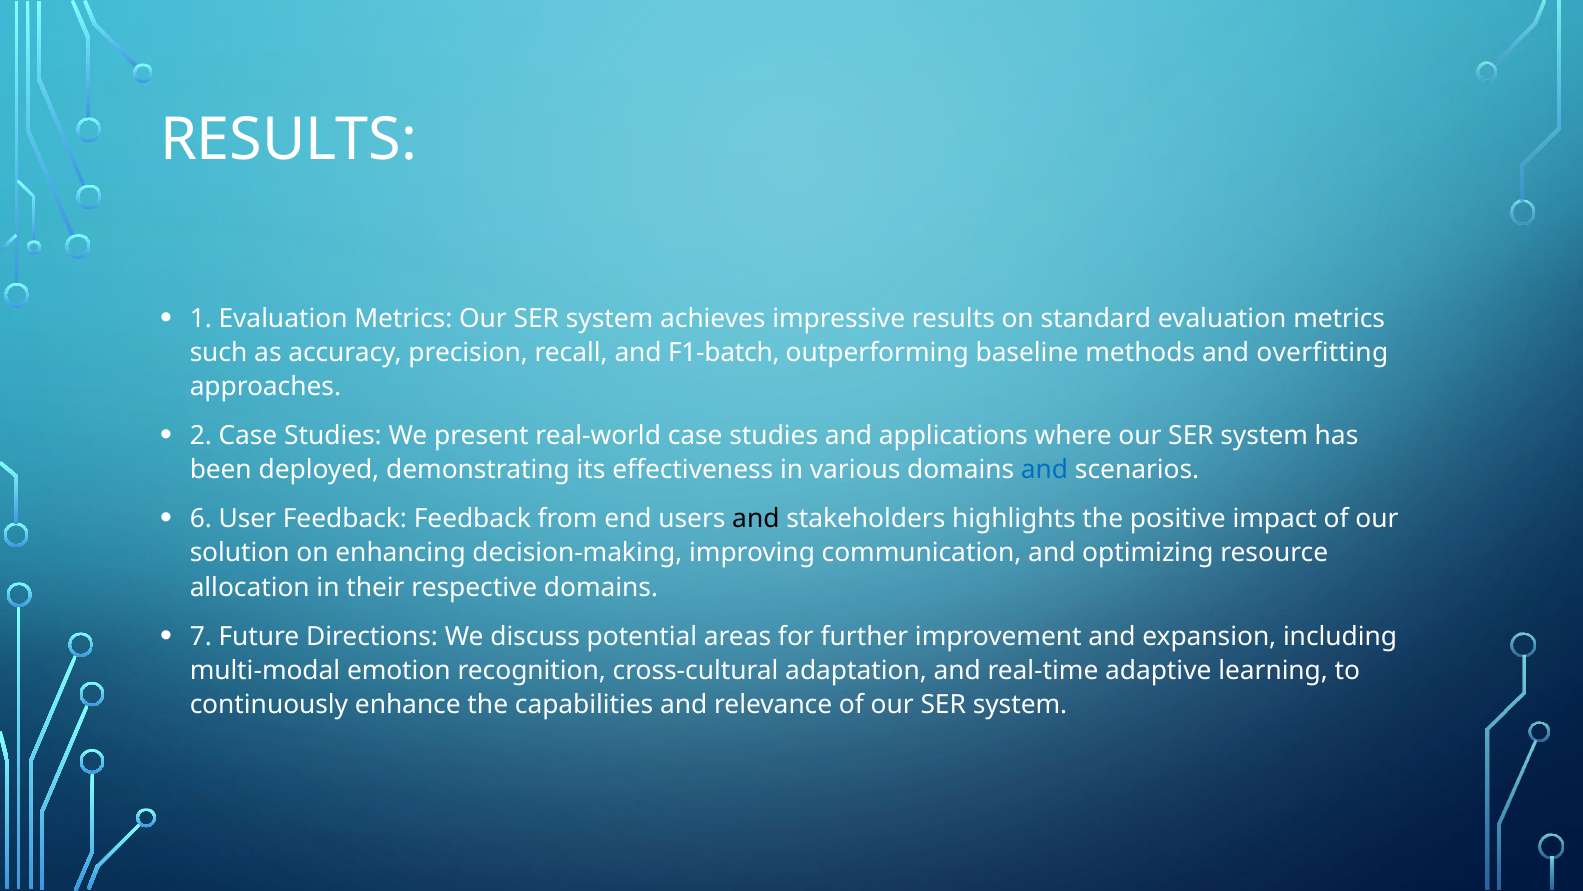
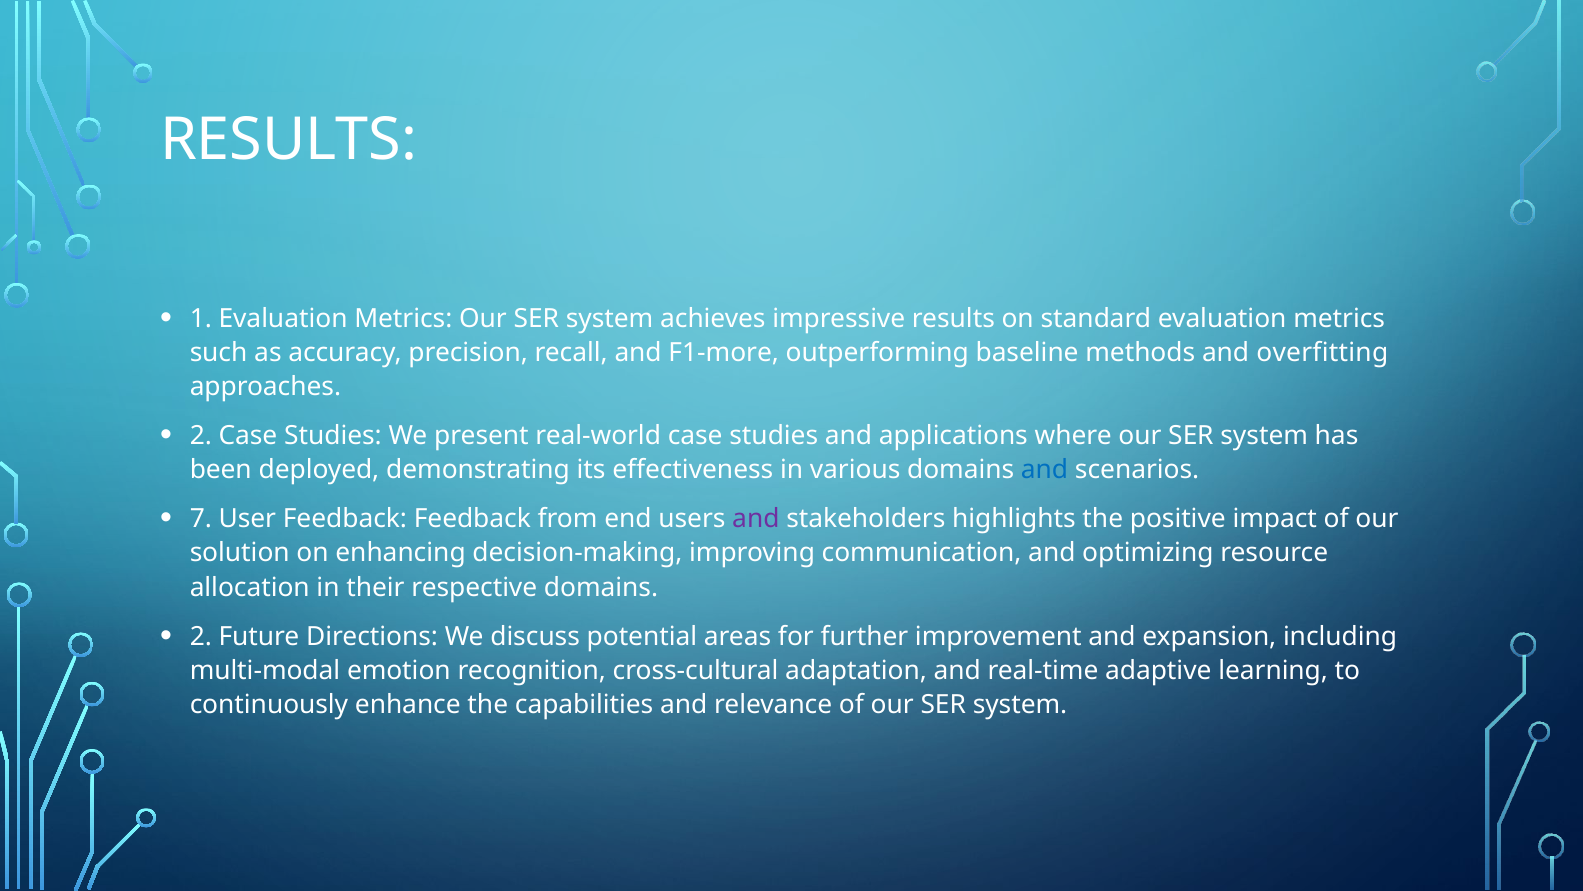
F1-batch: F1-batch -> F1-more (724, 352)
6: 6 -> 7 (201, 519)
and colour: black -> purple (756, 519)
7: 7 -> 2 (201, 636)
